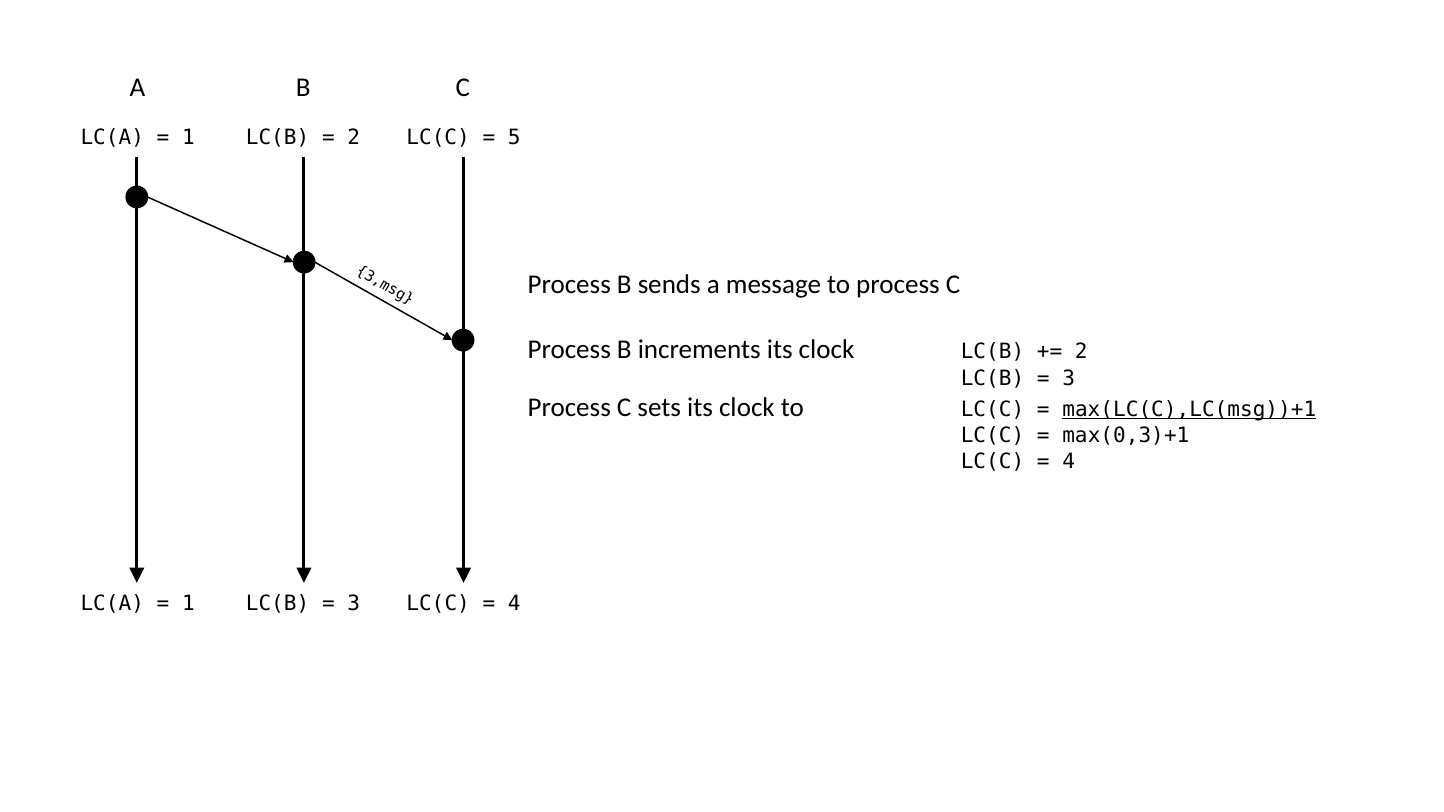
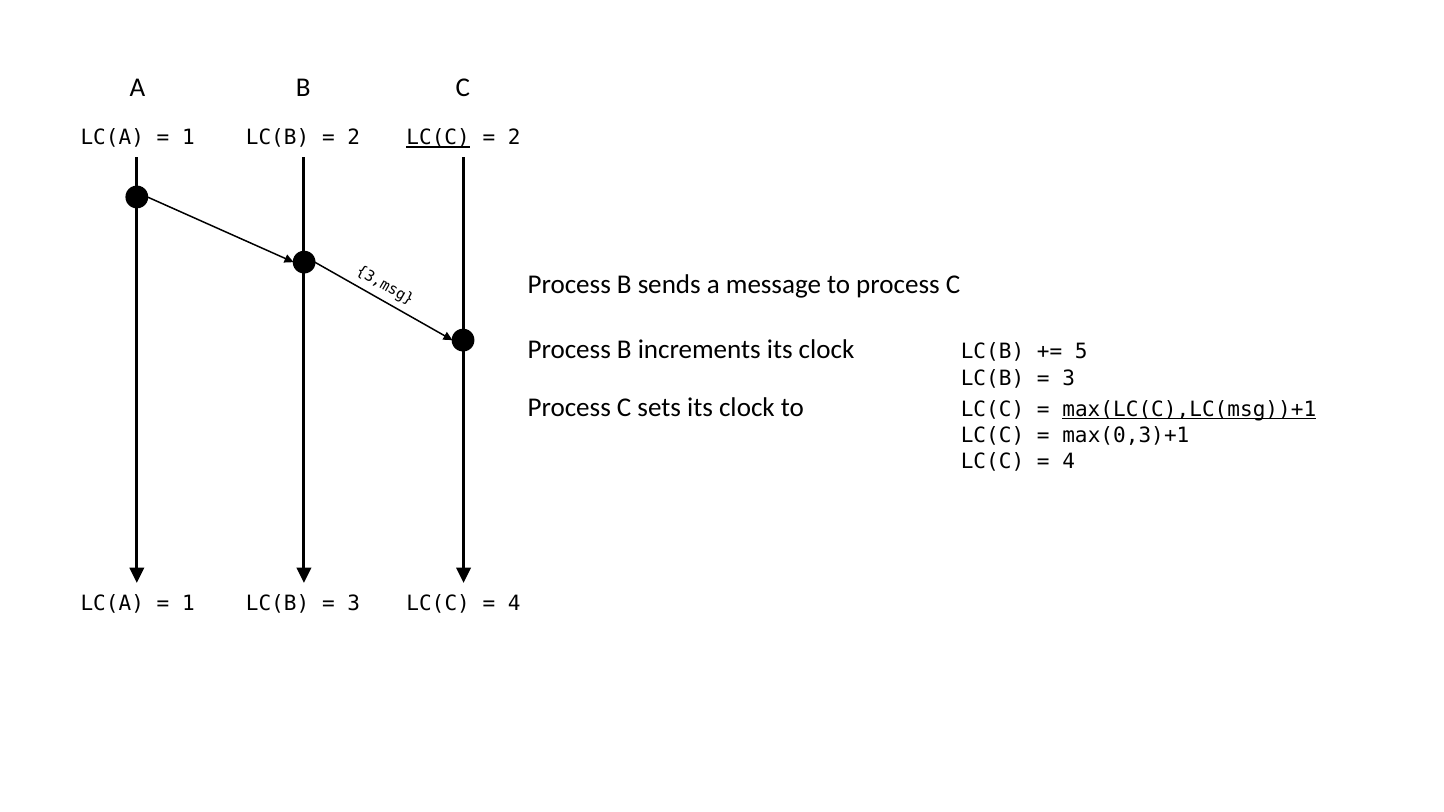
LC(C underline: none -> present (438, 138)
5: 5 -> 2 (514, 138)
2: 2 -> 5 (1081, 352)
